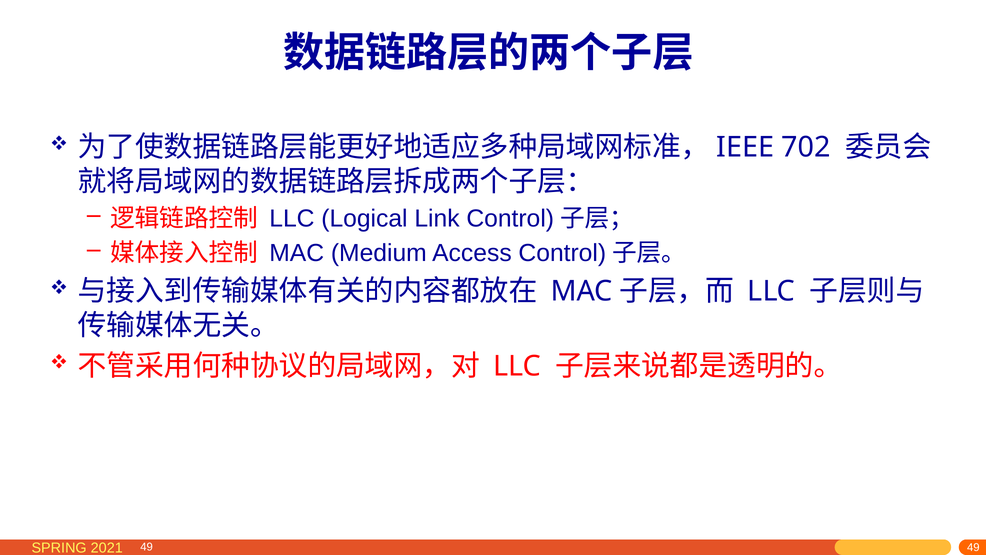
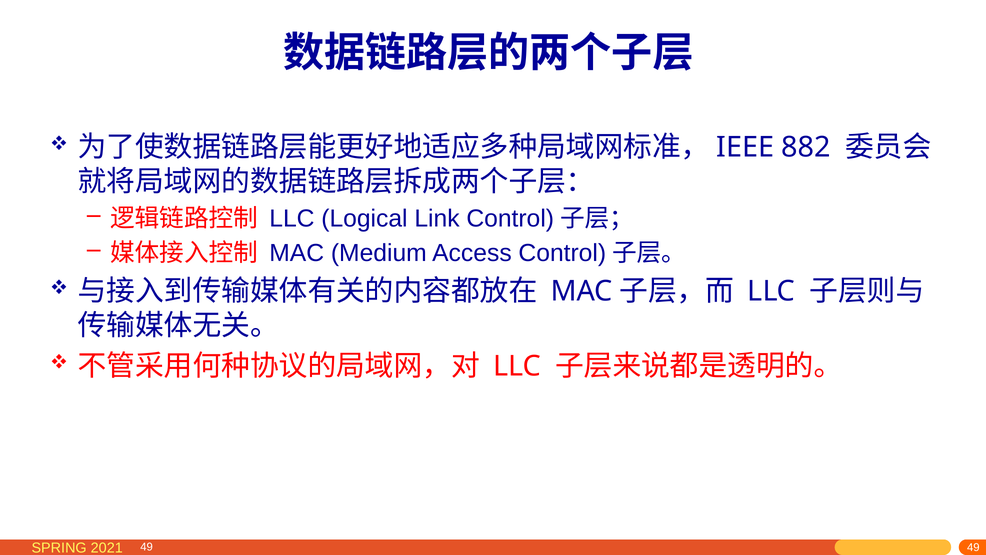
702: 702 -> 882 (806, 147)
